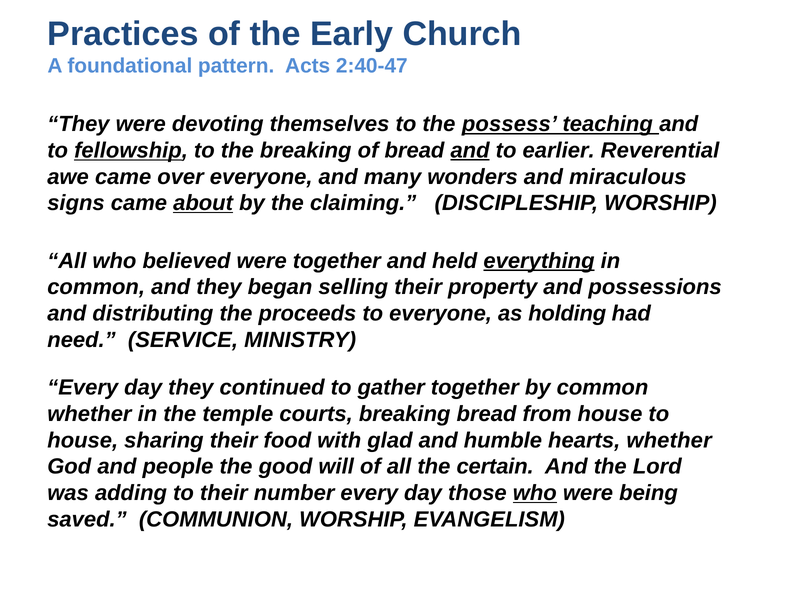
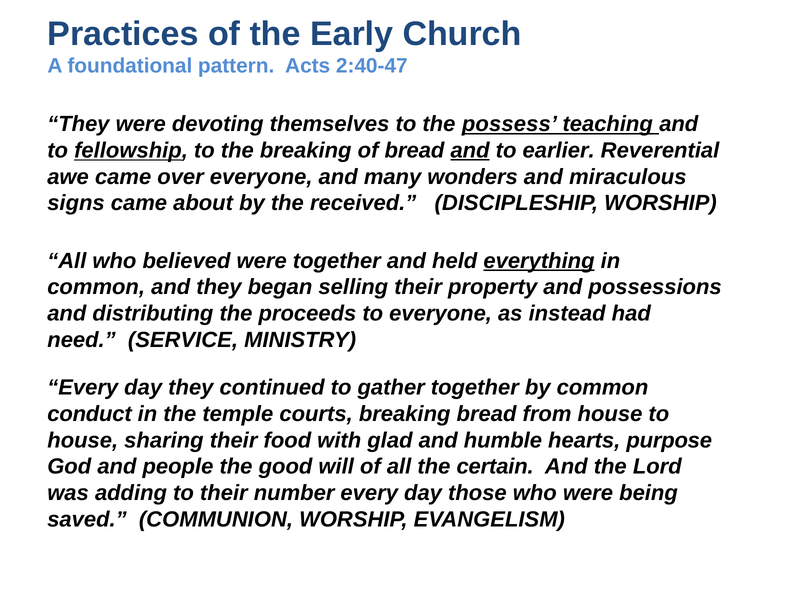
about underline: present -> none (203, 203)
claiming: claiming -> received (363, 203)
holding: holding -> instead (567, 314)
whether: whether -> conduct (90, 414)
hearts whether: whether -> purpose (669, 440)
who underline: present -> none (535, 493)
